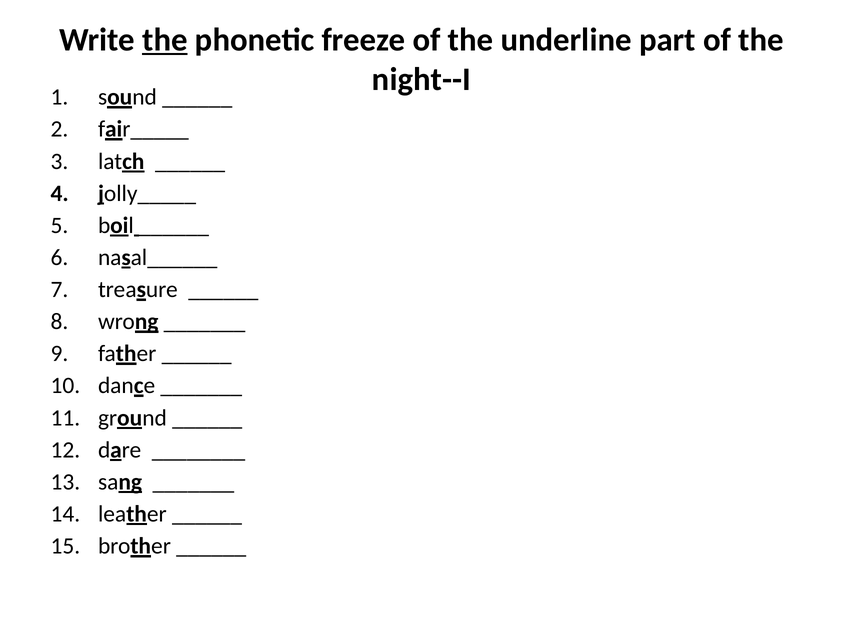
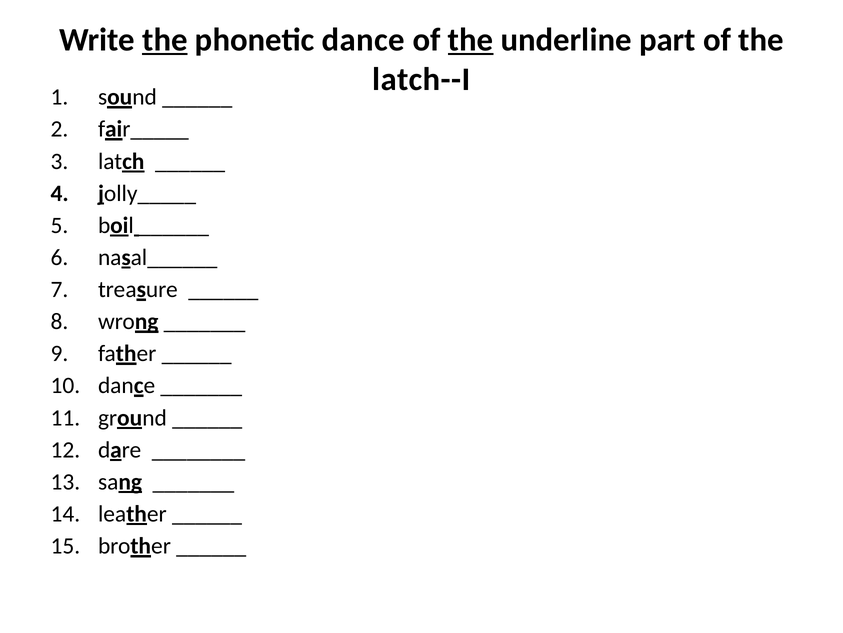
phonetic freeze: freeze -> dance (363, 40)
the underline: none -> present (471, 40)
night--I: night--I -> latch--I (421, 79)
